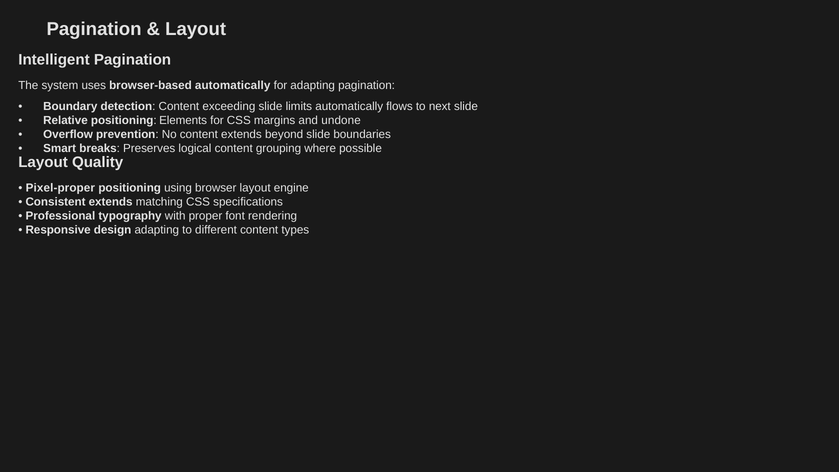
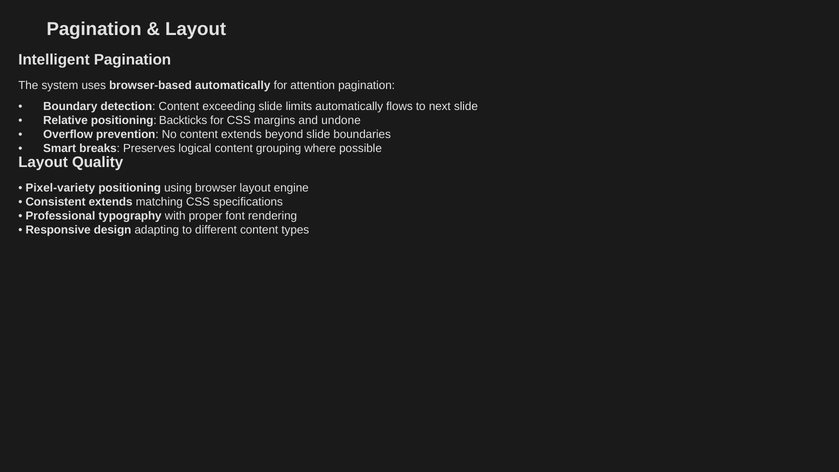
for adapting: adapting -> attention (313, 86)
Elements: Elements -> Backticks (183, 121)
Pixel-proper: Pixel-proper -> Pixel-variety (60, 188)
